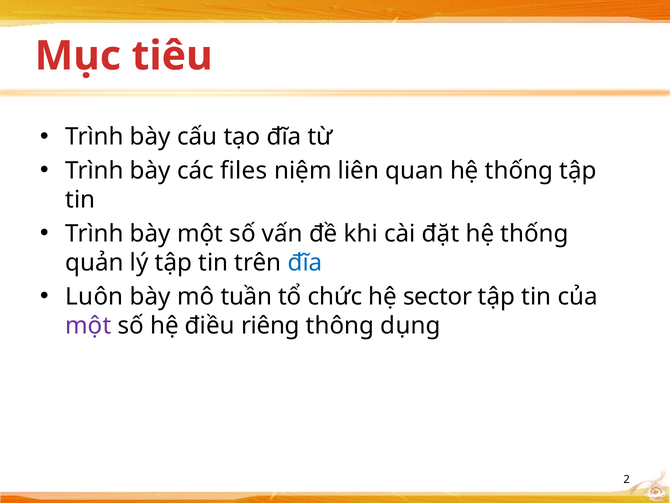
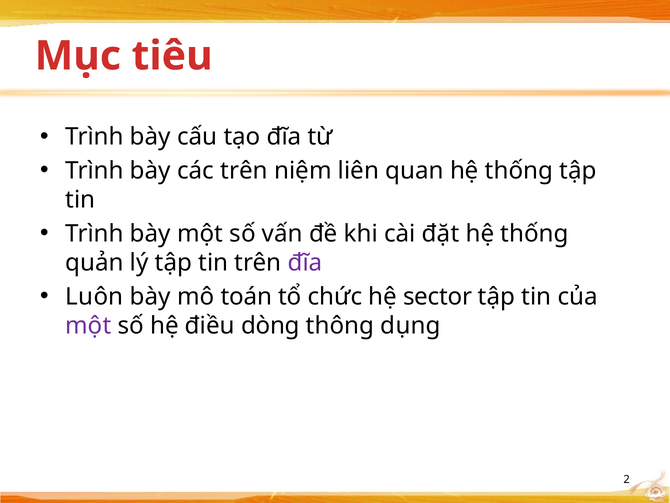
các files: files -> trên (244, 171)
đĩa colour: blue -> purple (305, 263)
tuần: tuần -> toán (246, 296)
riêng: riêng -> dòng (270, 325)
